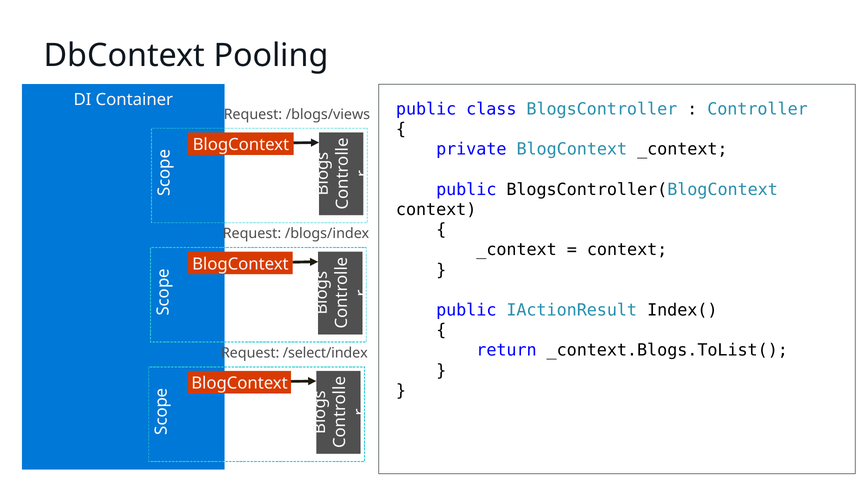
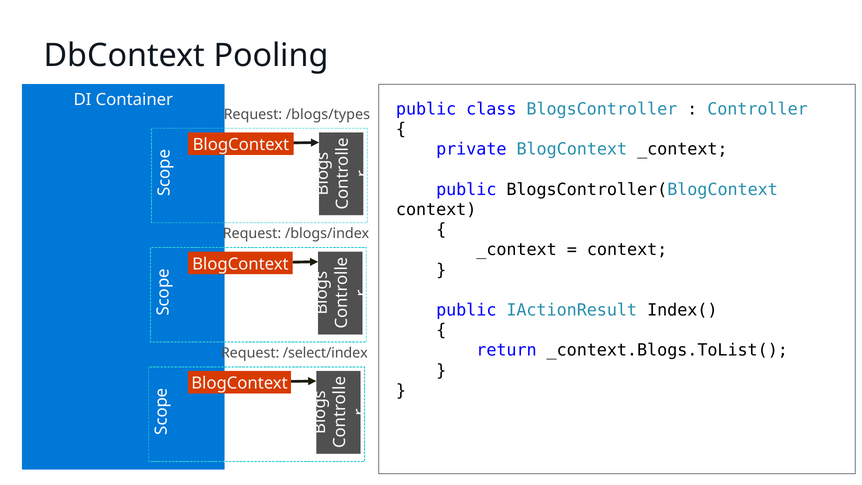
/blogs/views: /blogs/views -> /blogs/types (328, 114)
